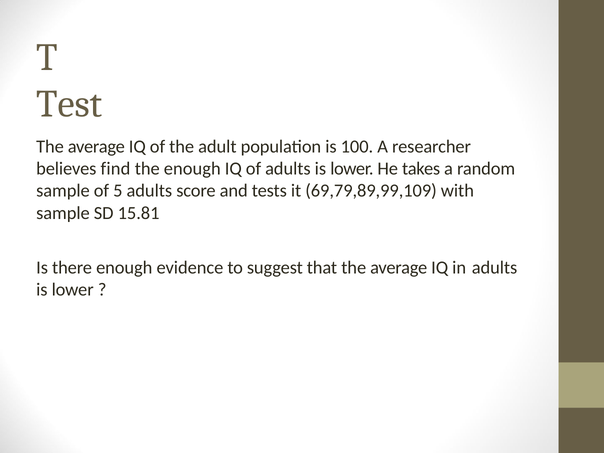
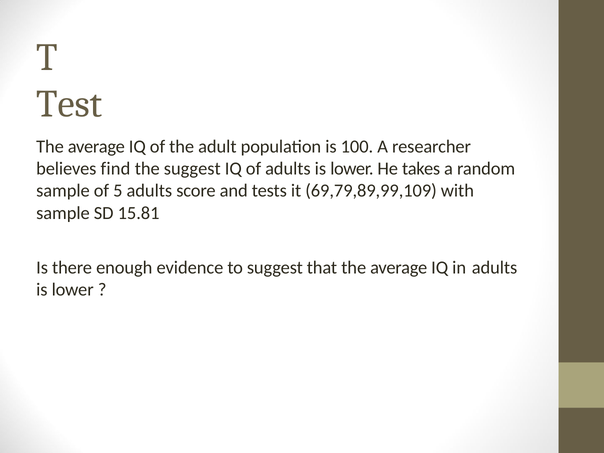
the enough: enough -> suggest (192, 169)
